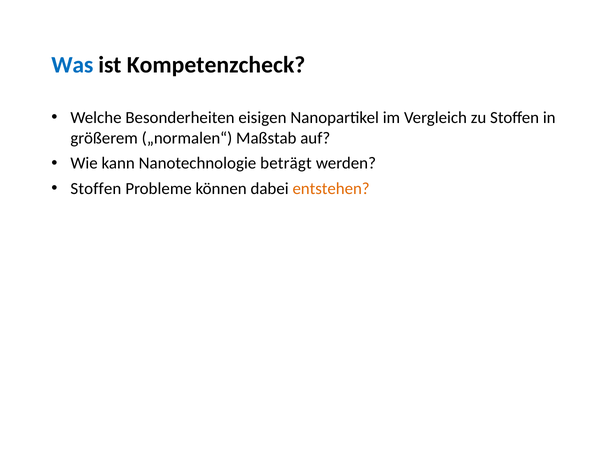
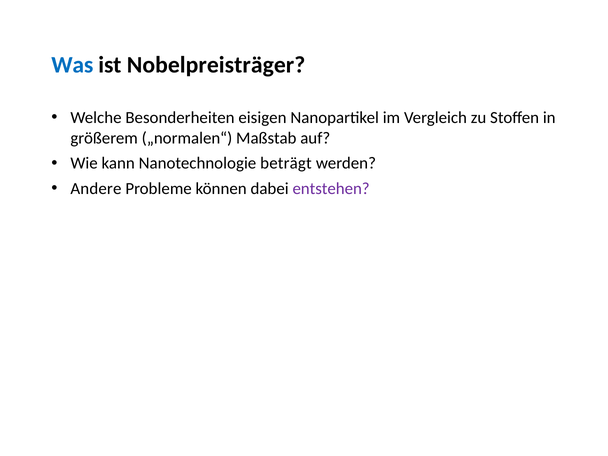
Kompetenzcheck: Kompetenzcheck -> Nobelpreisträger (216, 65)
Stoffen: Stoffen -> Andere (96, 189)
entstehen colour: orange -> purple (331, 189)
